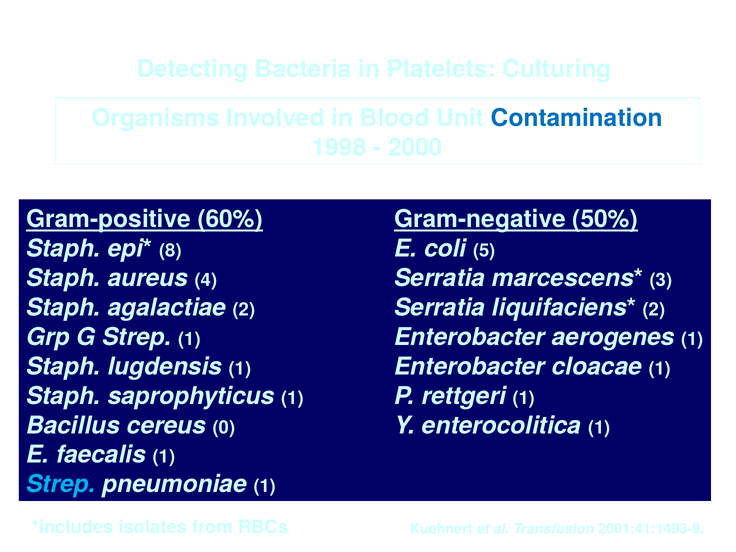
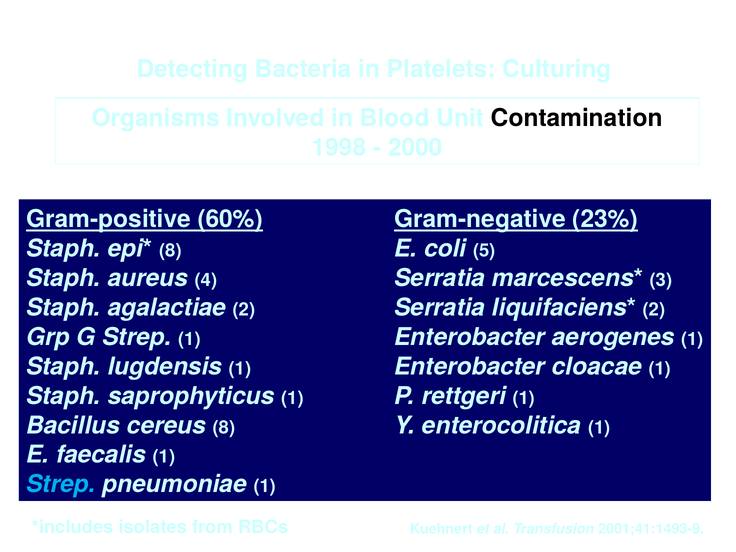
Contamination colour: blue -> black (577, 118)
50%: 50% -> 23% (605, 219)
cereus 0: 0 -> 8 (224, 427)
